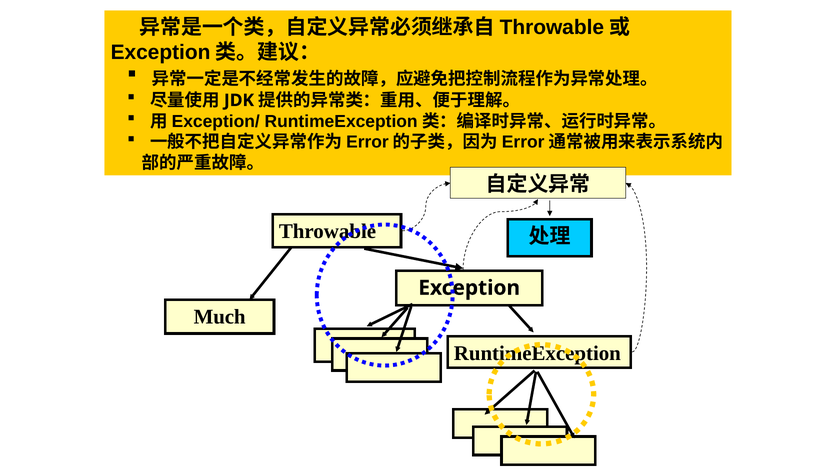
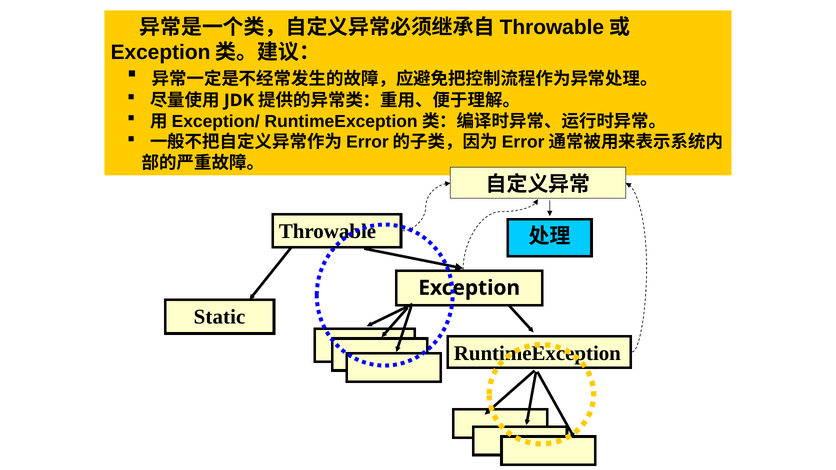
Much: Much -> Static (220, 317)
